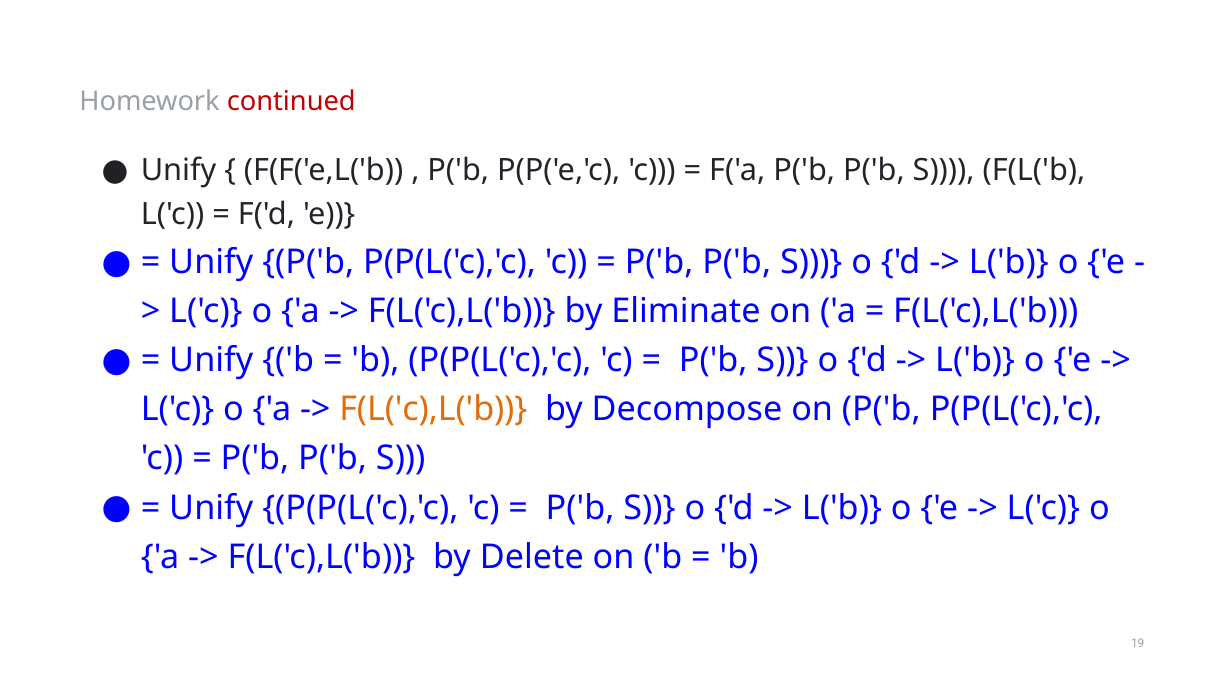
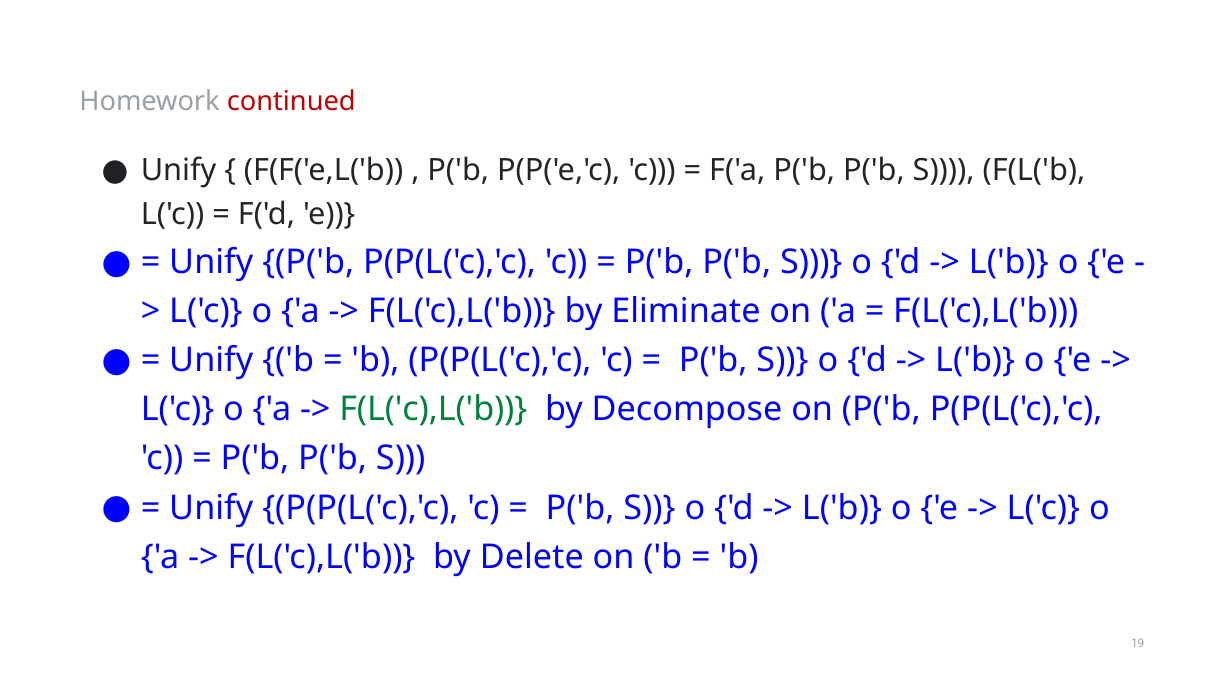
F(L('c),L('b colour: orange -> green (433, 409)
